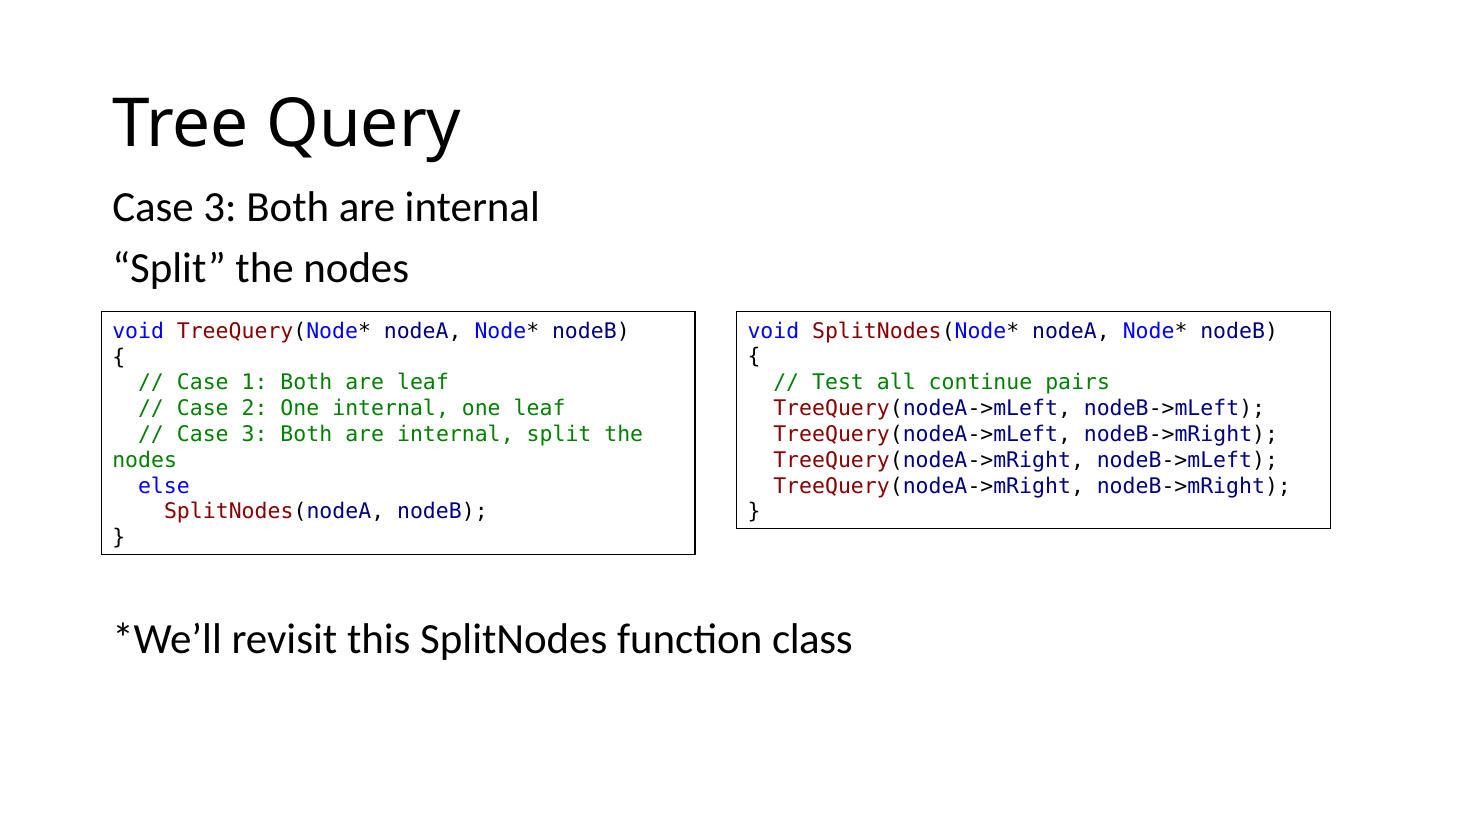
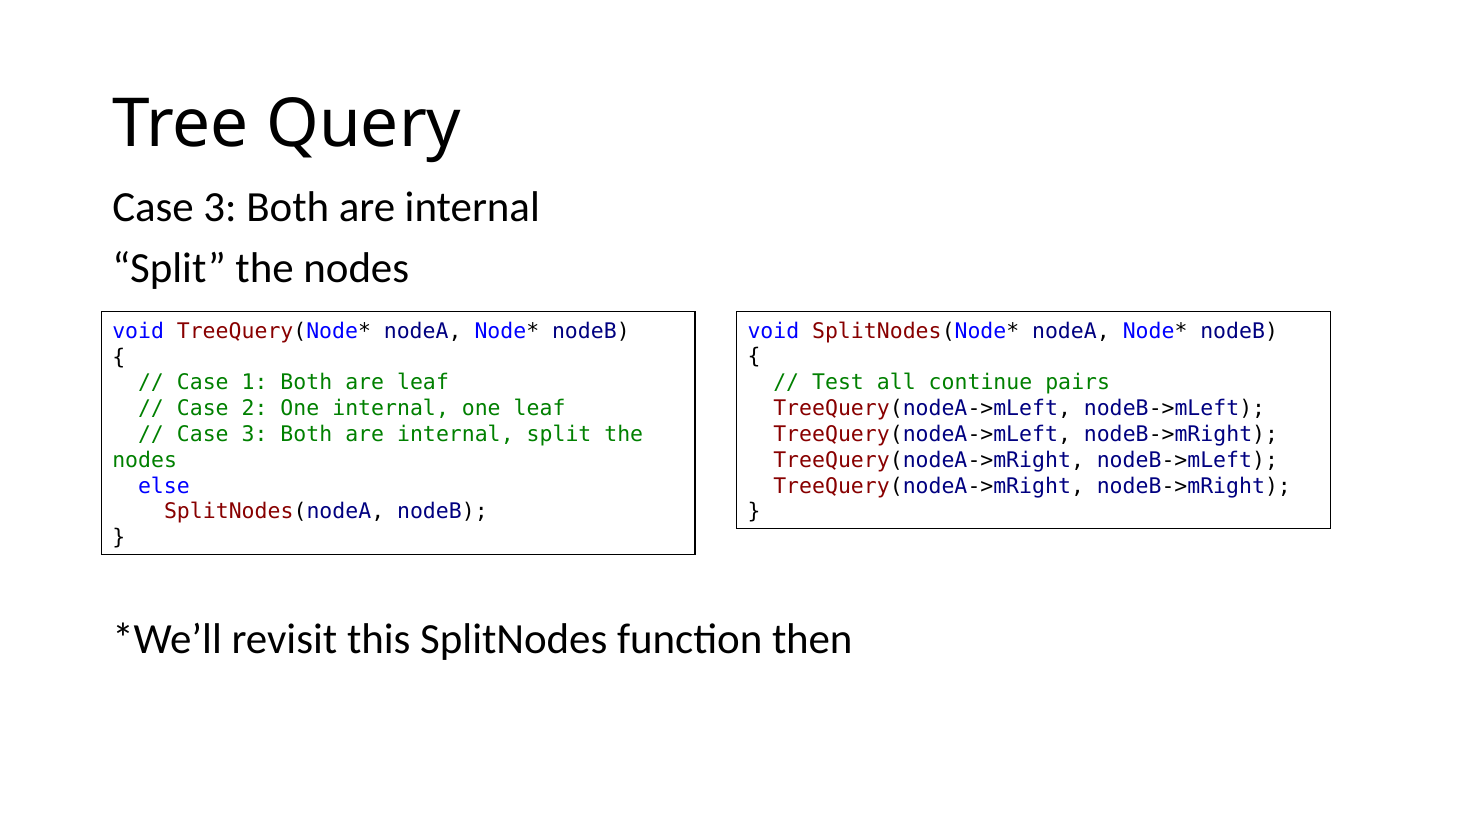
class: class -> then (812, 639)
